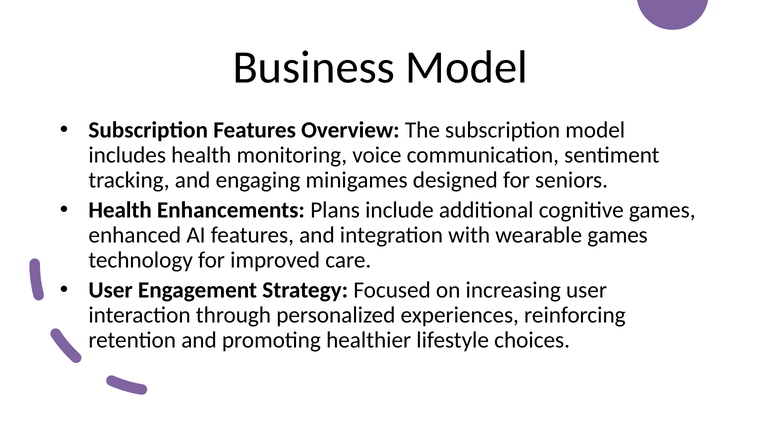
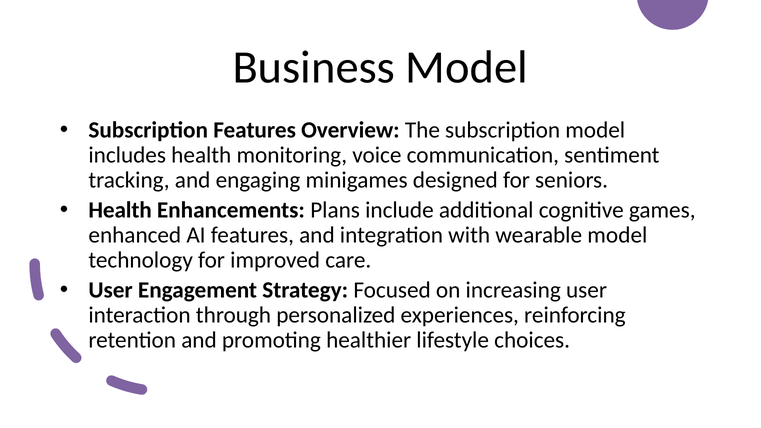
wearable games: games -> model (617, 235)
